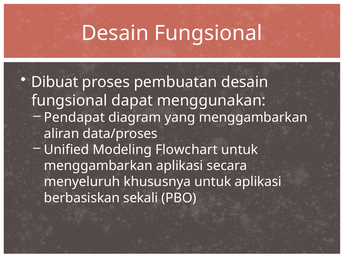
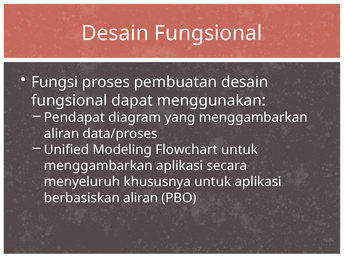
Dibuat: Dibuat -> Fungsi (55, 82)
berbasiskan sekali: sekali -> aliran (141, 198)
